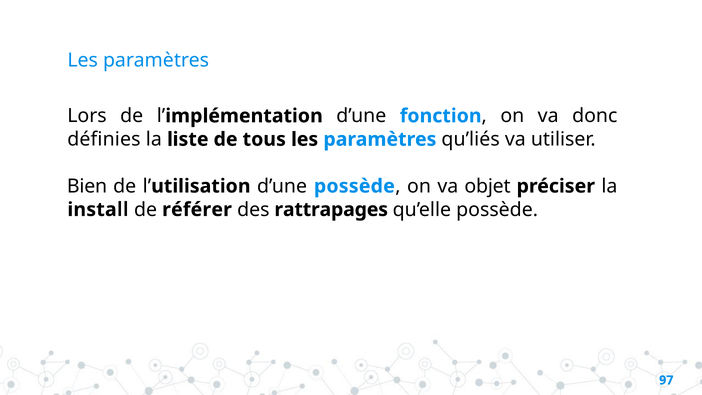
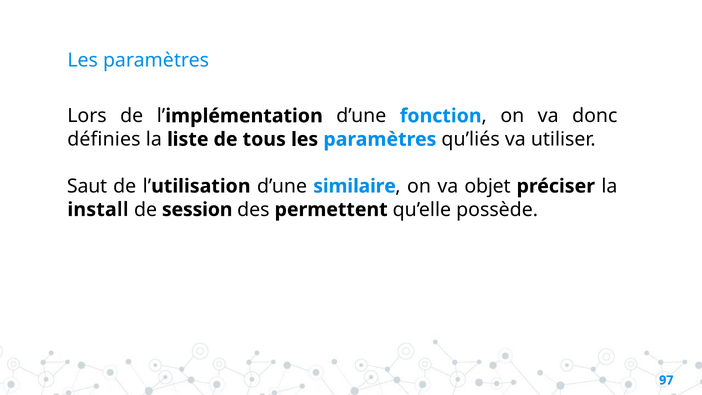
Bien: Bien -> Saut (87, 186)
d’une possède: possède -> similaire (355, 186)
référer: référer -> session (197, 210)
rattrapages: rattrapages -> permettent (331, 210)
